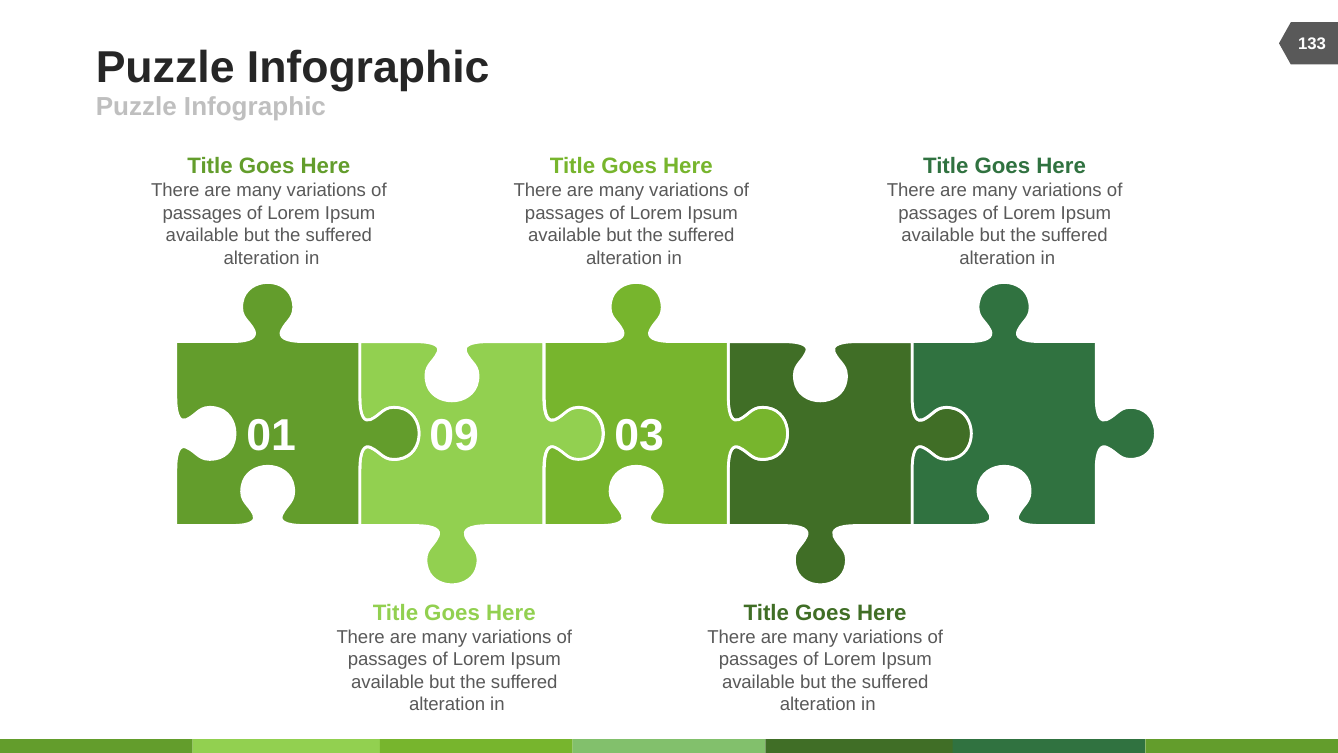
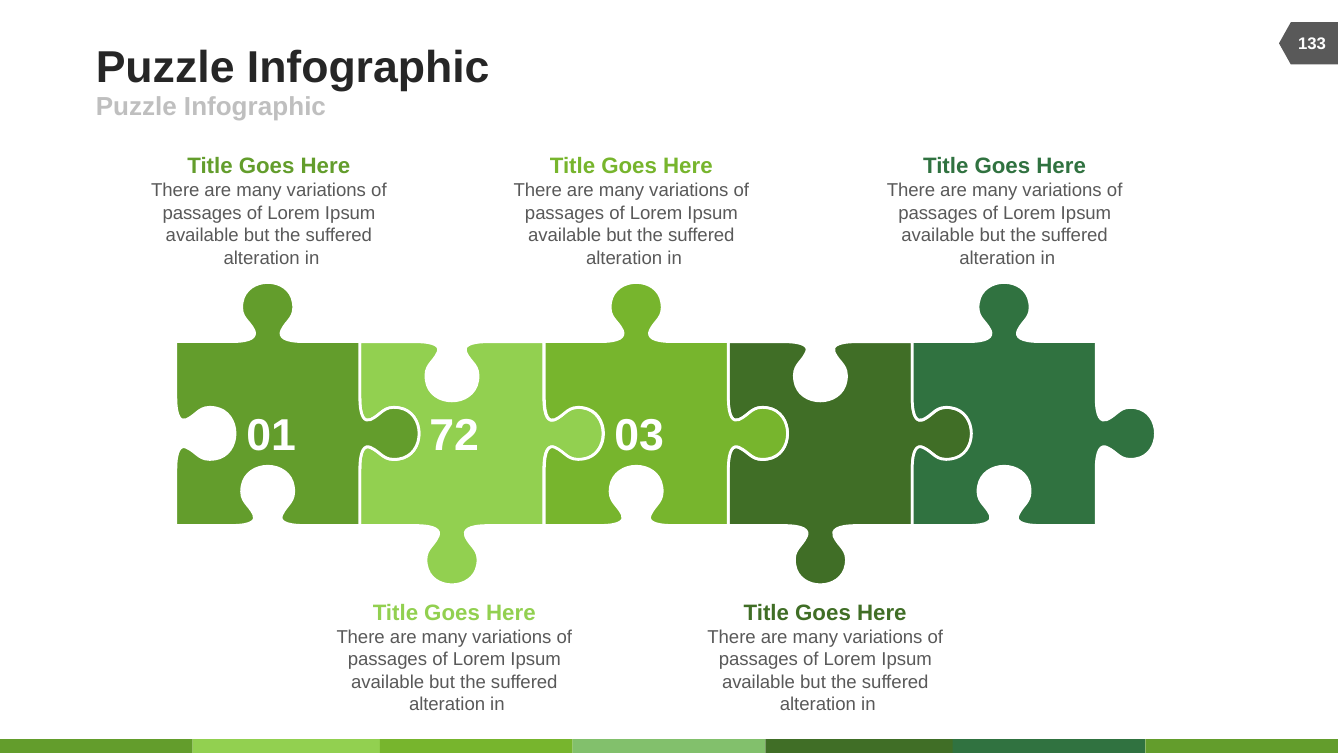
09: 09 -> 72 (454, 436)
